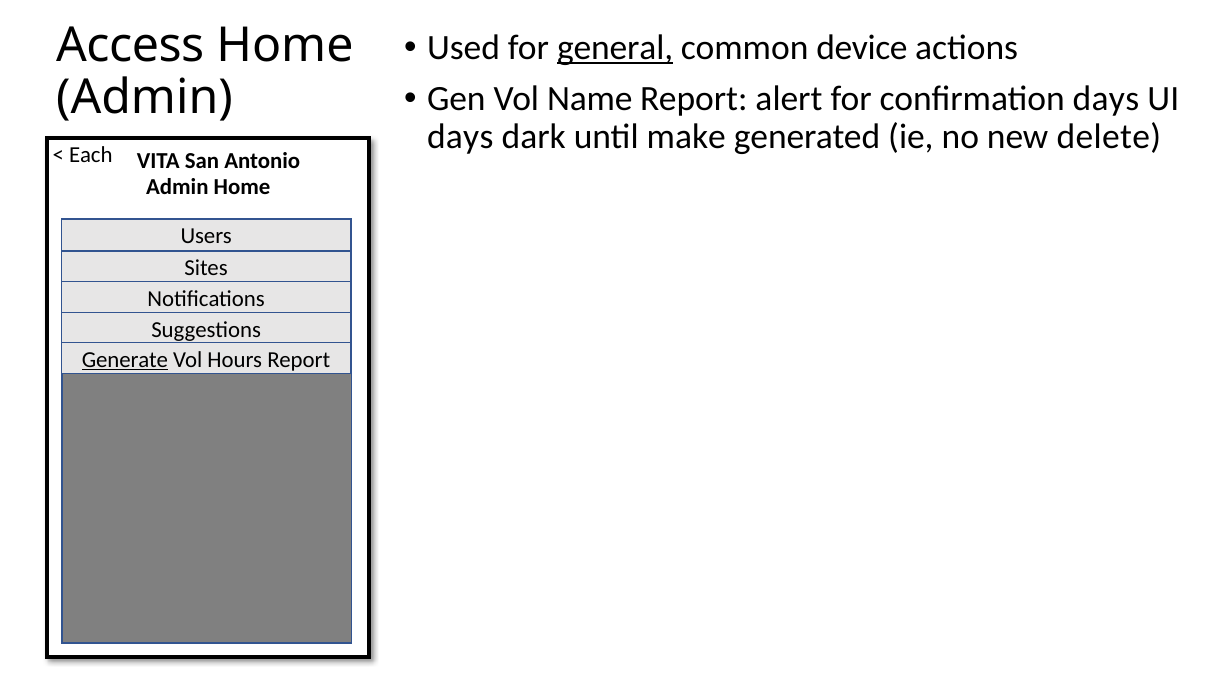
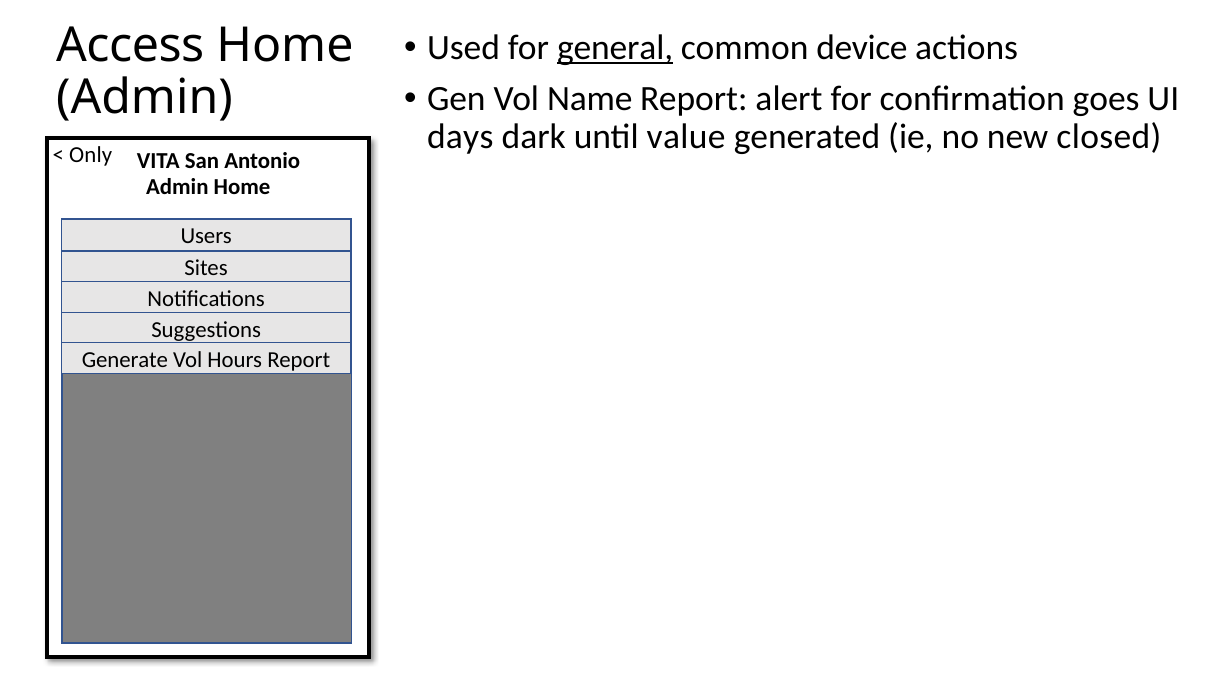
confirmation days: days -> goes (1106, 99)
make: make -> value (686, 137)
delete: delete -> closed (1109, 137)
Each: Each -> Only (91, 155)
Generate underline: present -> none (125, 360)
